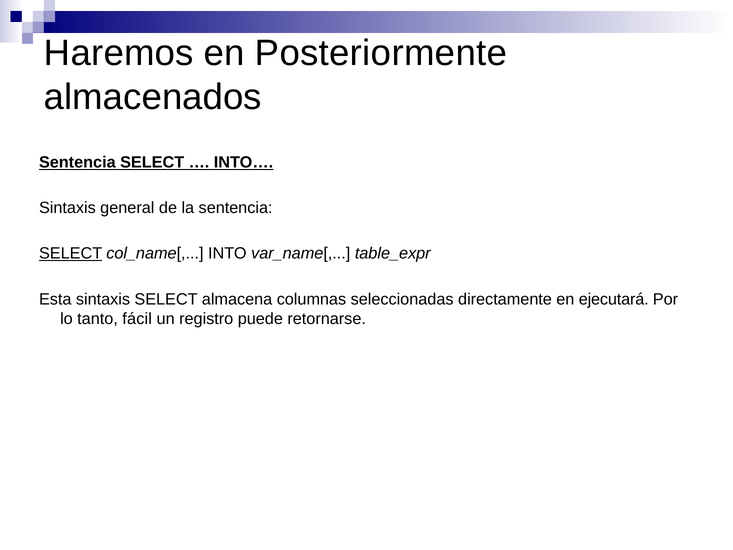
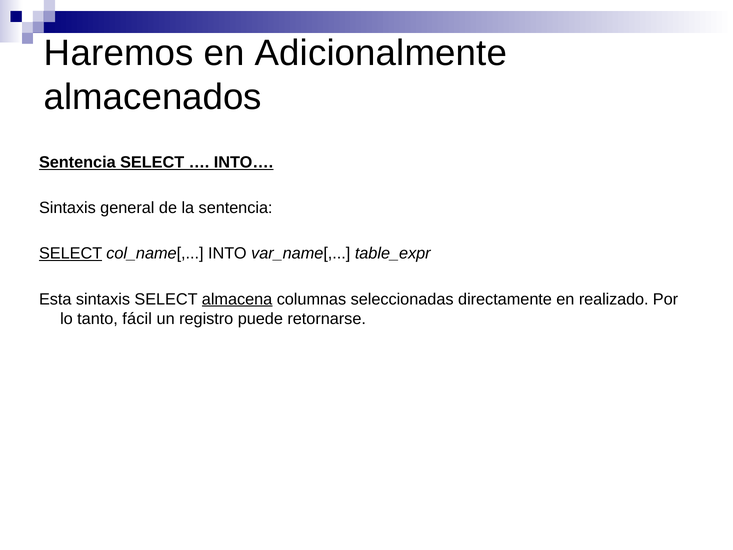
Posteriormente: Posteriormente -> Adicionalmente (381, 53)
almacena underline: none -> present (237, 299)
ejecutará: ejecutará -> realizado (614, 299)
